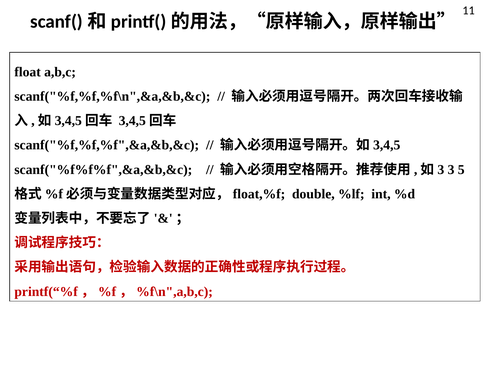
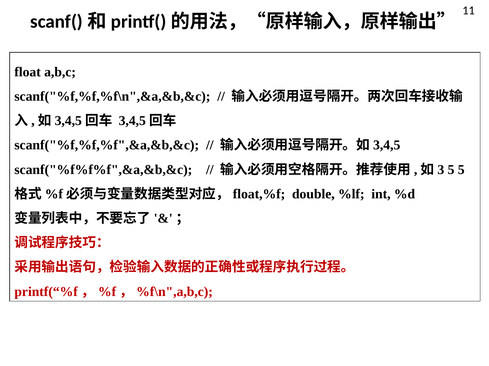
3: 3 -> 5 (451, 170)
